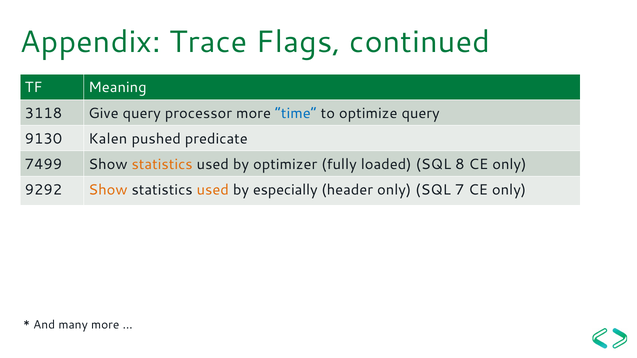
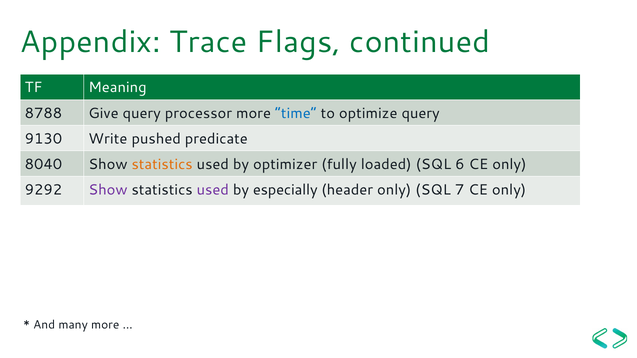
3118: 3118 -> 8788 (43, 113)
Kalen: Kalen -> Write (108, 139)
7499: 7499 -> 8040 (43, 165)
8: 8 -> 6 (460, 165)
Show colour: orange -> purple (108, 190)
used colour: orange -> purple (213, 190)
